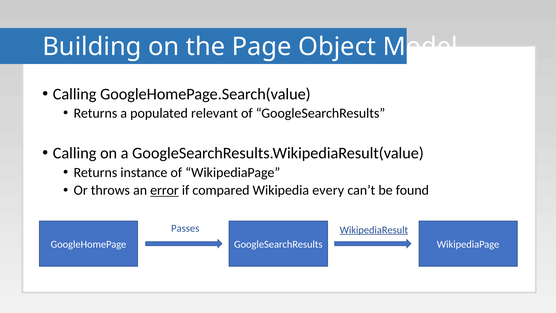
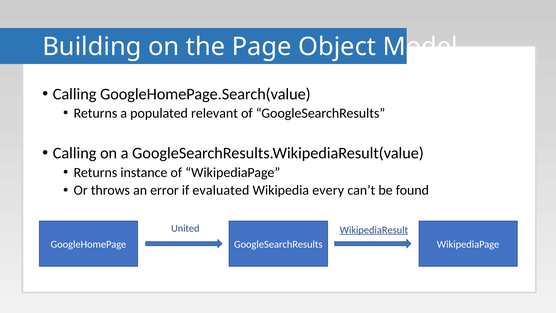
error underline: present -> none (164, 190)
compared: compared -> evaluated (221, 190)
Passes: Passes -> United (185, 228)
